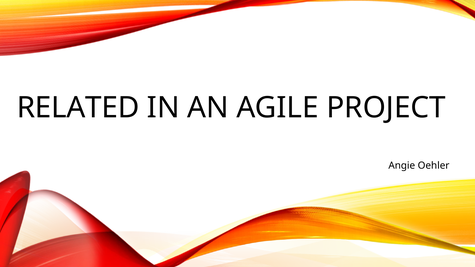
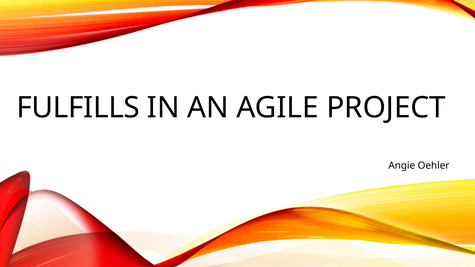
RELATED: RELATED -> FULFILLS (78, 108)
